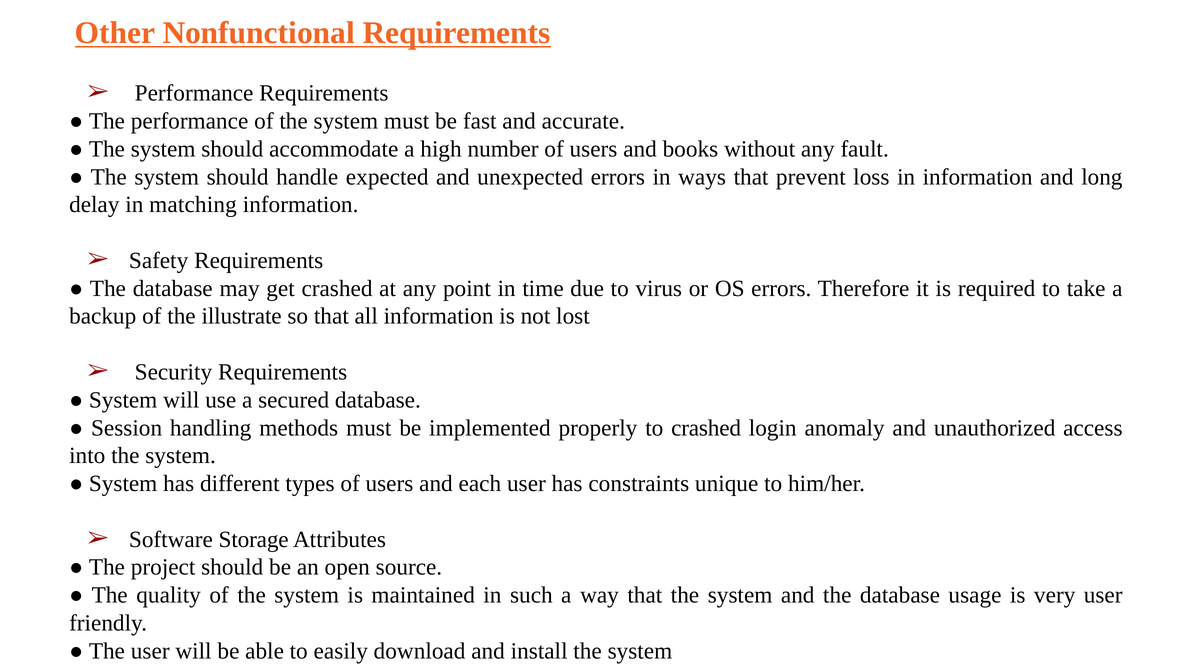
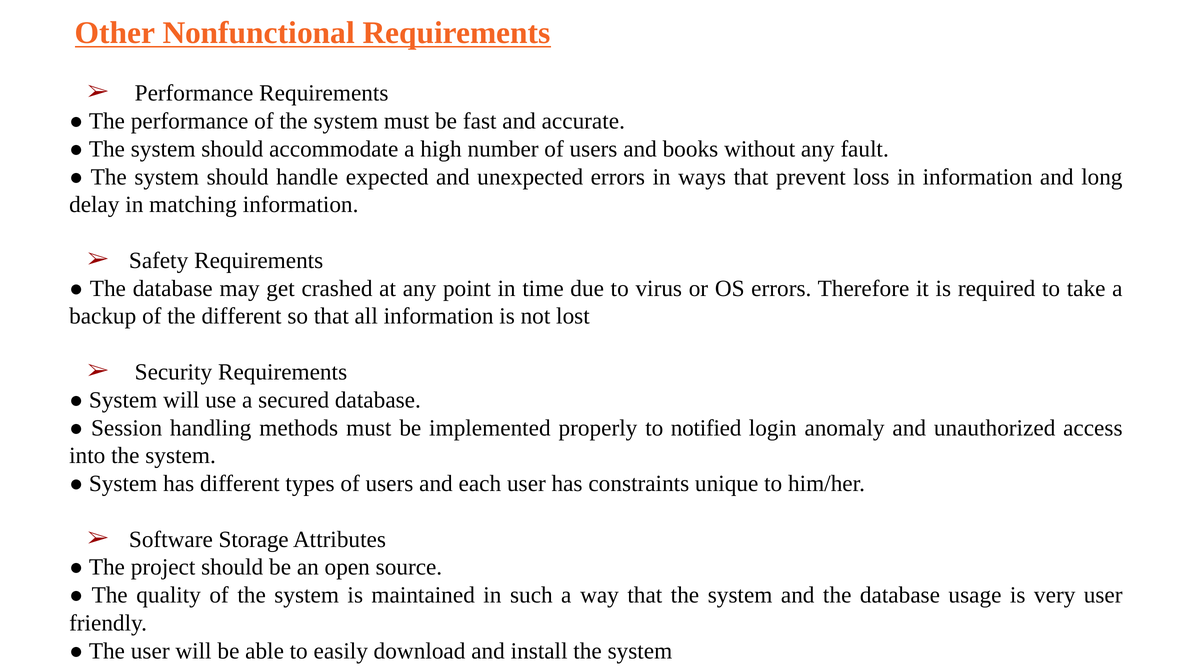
the illustrate: illustrate -> different (242, 316)
to crashed: crashed -> notified (706, 428)
